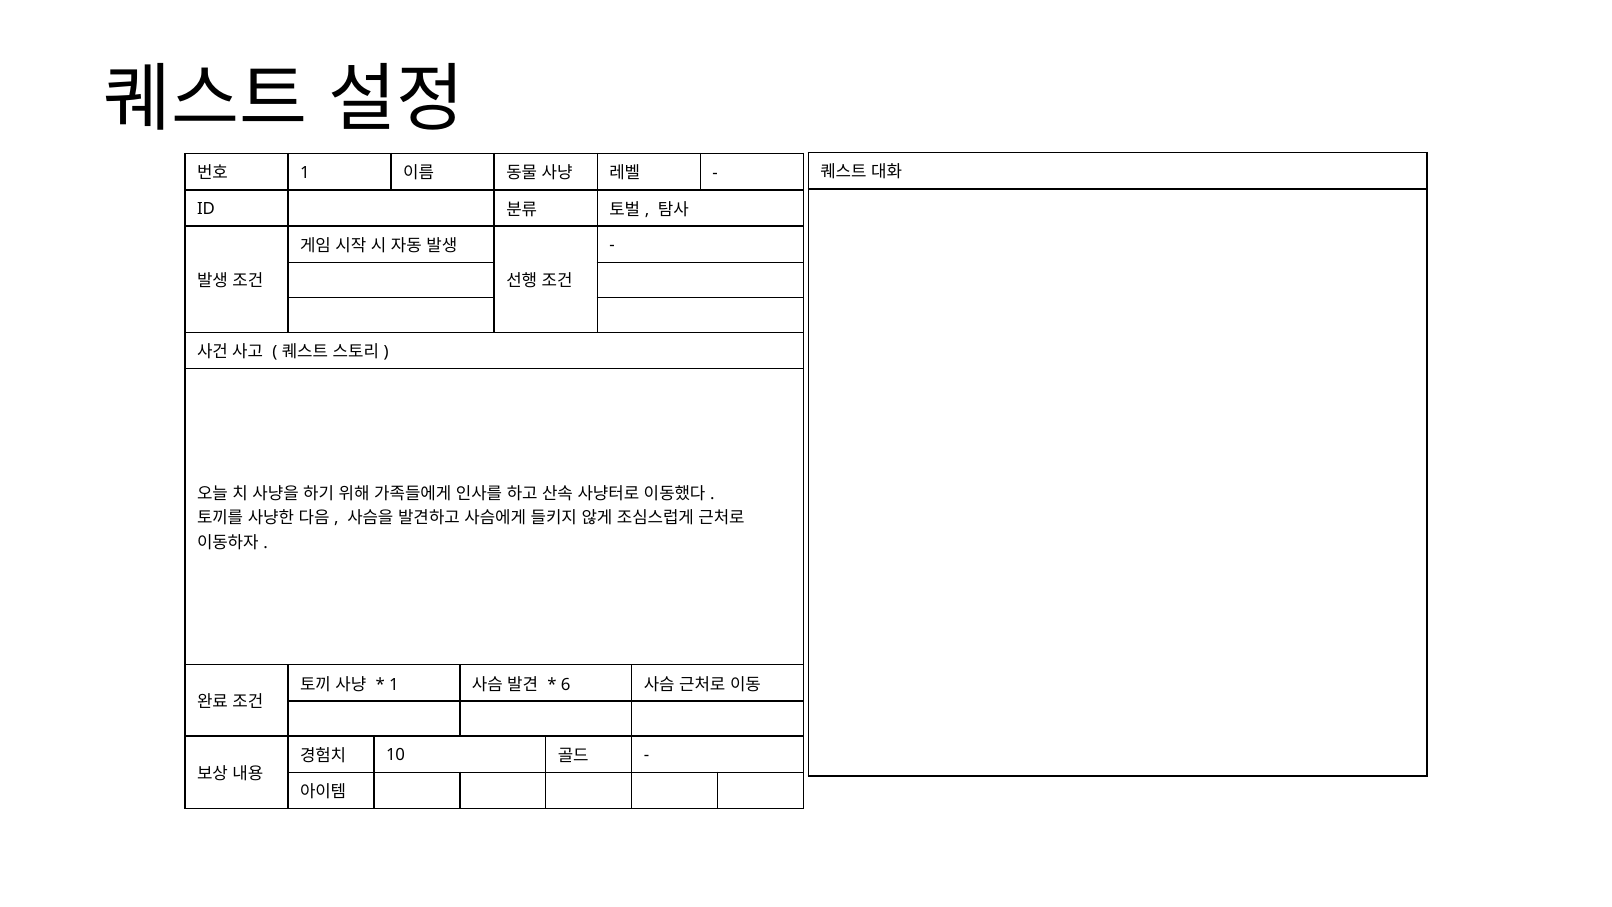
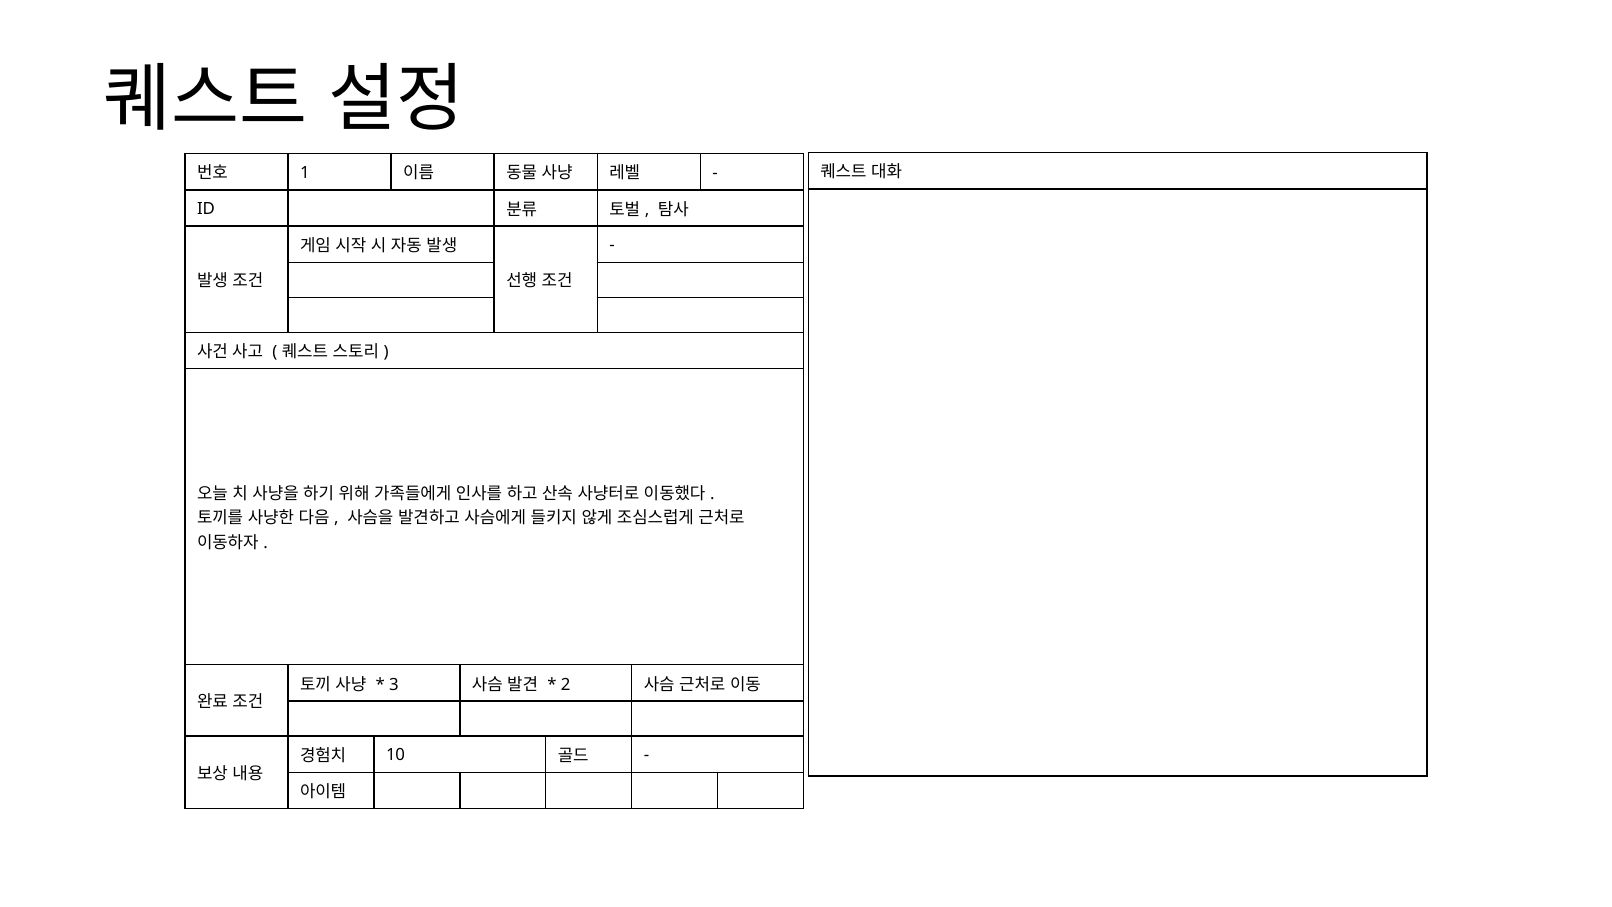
1: 1 -> 3 (394, 684)
6: 6 -> 2 (566, 684)
